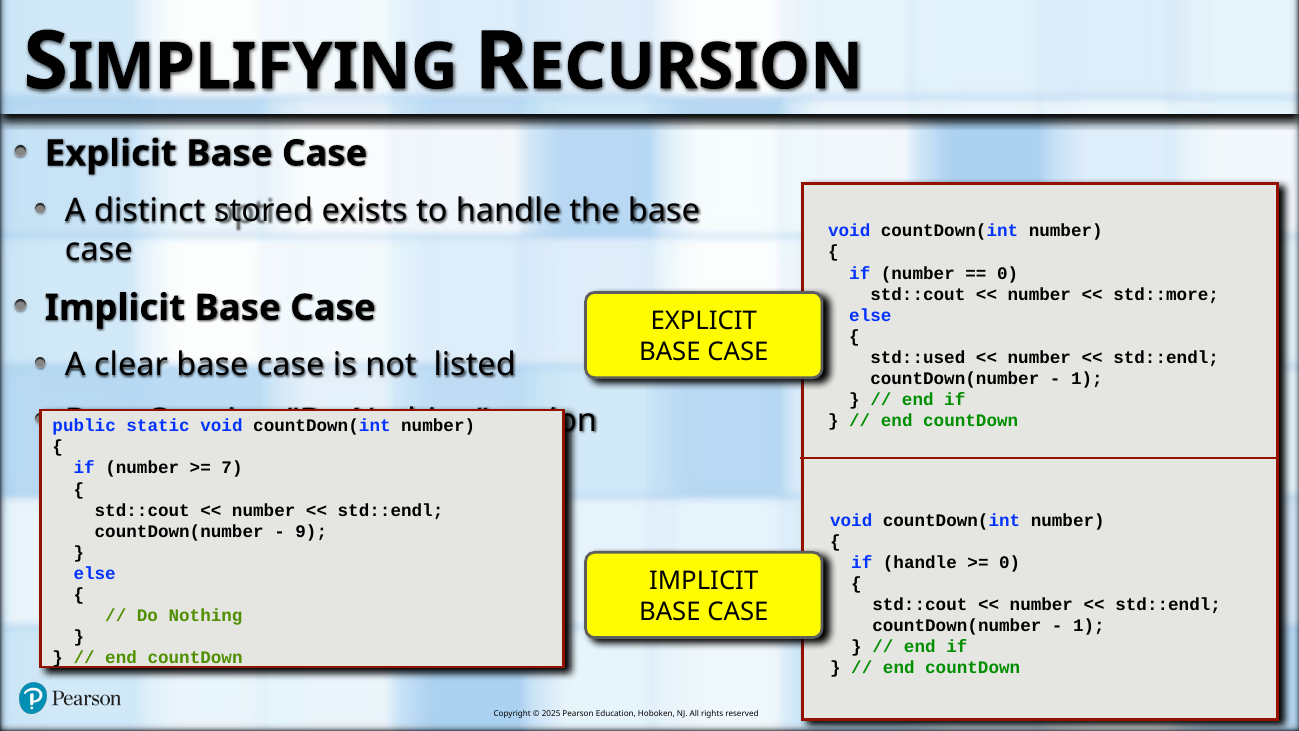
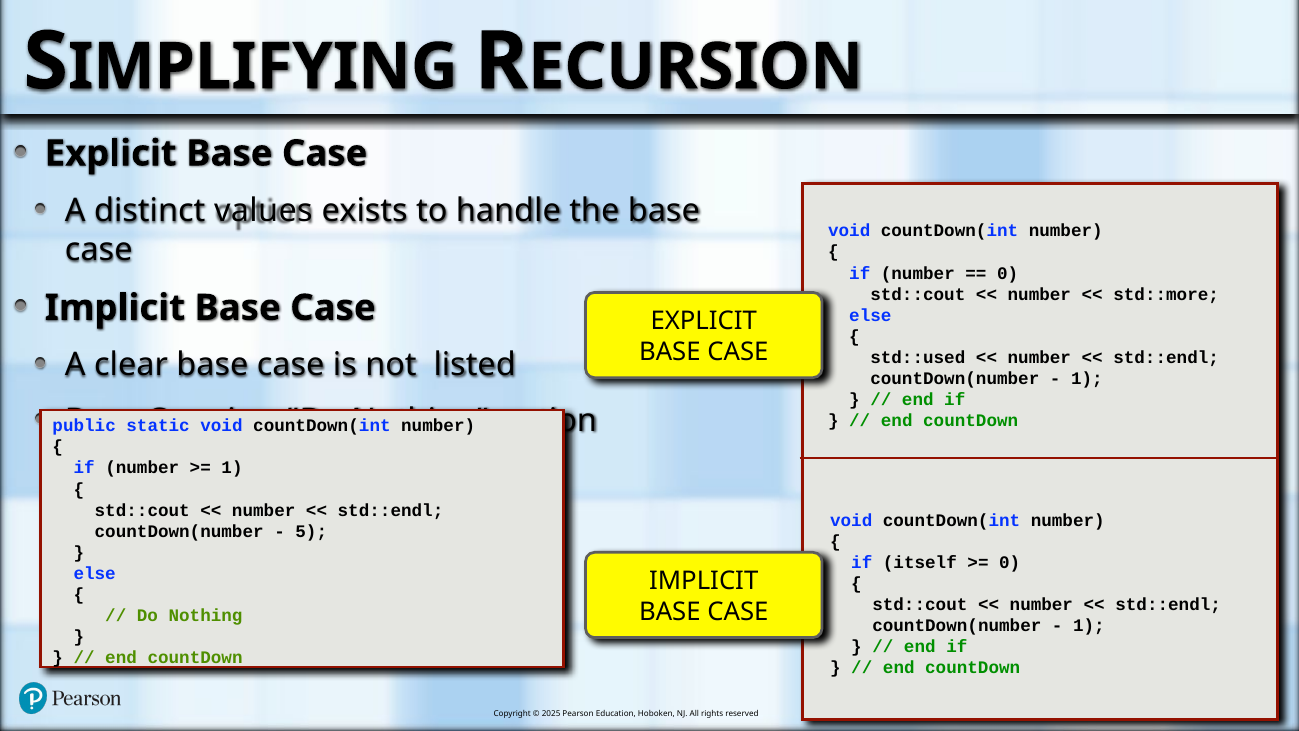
stored: stored -> values (263, 211)
7: 7 -> 1 (232, 468)
9: 9 -> 5 (311, 531)
if handle: handle -> itself (920, 562)
